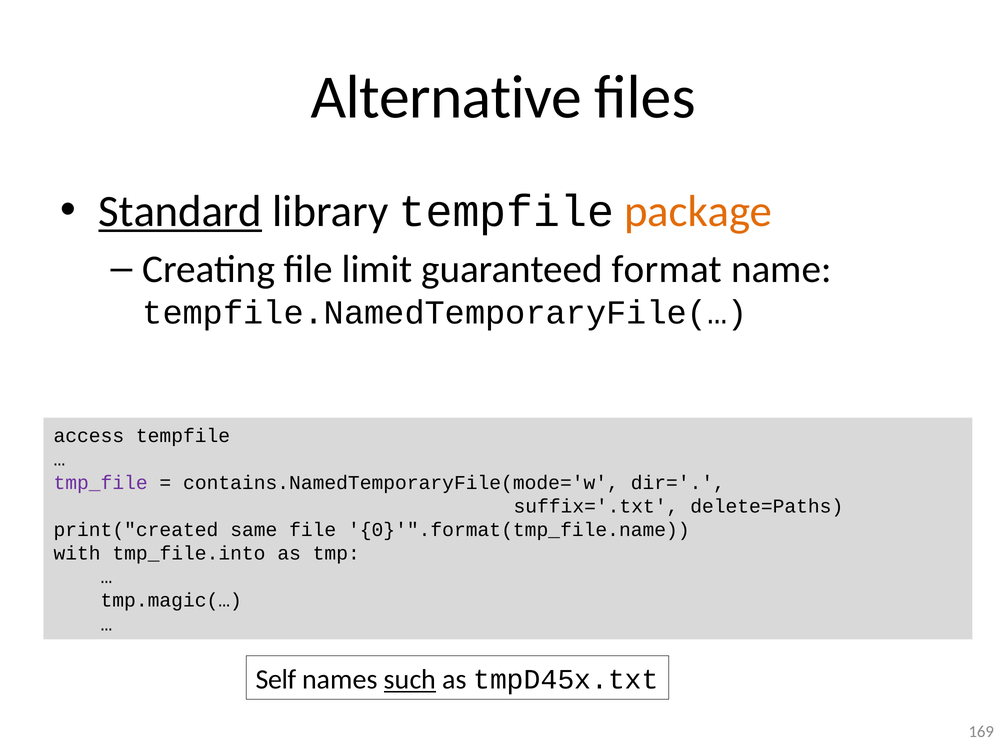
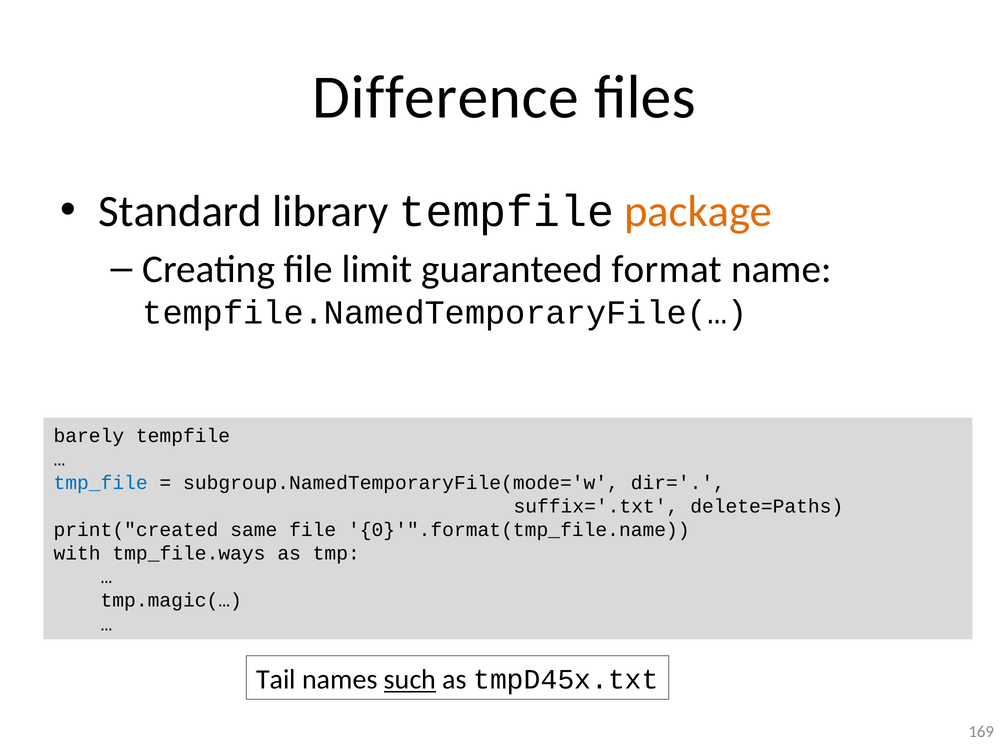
Alternative: Alternative -> Difference (446, 98)
Standard underline: present -> none (180, 211)
access: access -> barely (89, 436)
tmp_file colour: purple -> blue (101, 483)
contains.NamedTemporaryFile(mode='w: contains.NamedTemporaryFile(mode='w -> subgroup.NamedTemporaryFile(mode='w (401, 483)
tmp_file.into: tmp_file.into -> tmp_file.ways (189, 553)
Self: Self -> Tail (276, 680)
